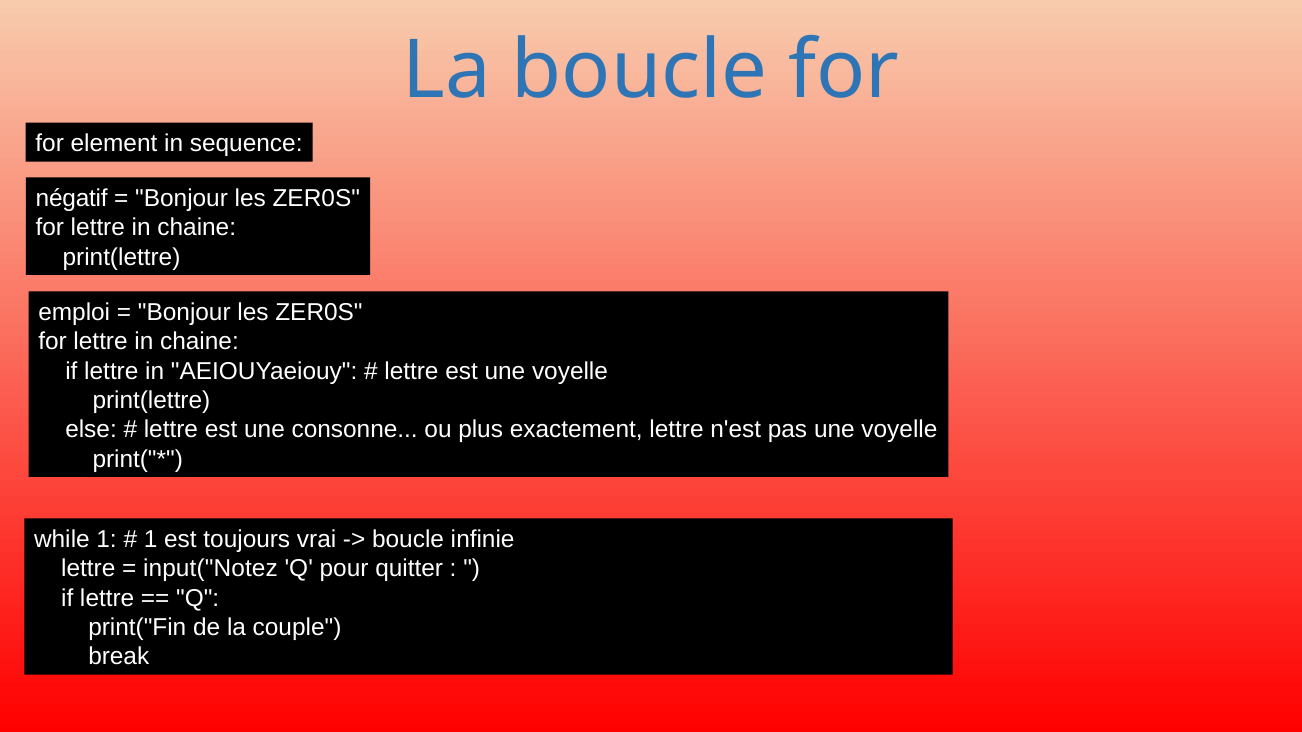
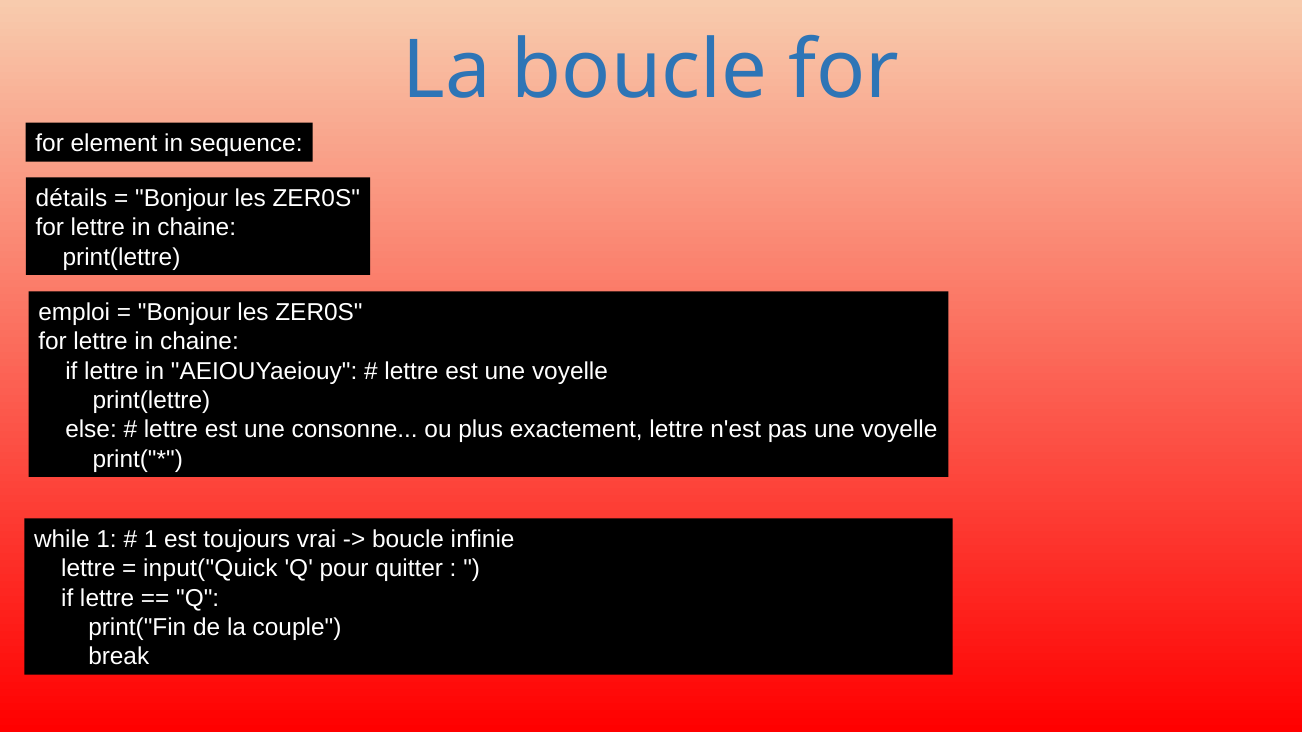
négatif: négatif -> détails (71, 199)
input("Notez: input("Notez -> input("Quick (210, 569)
